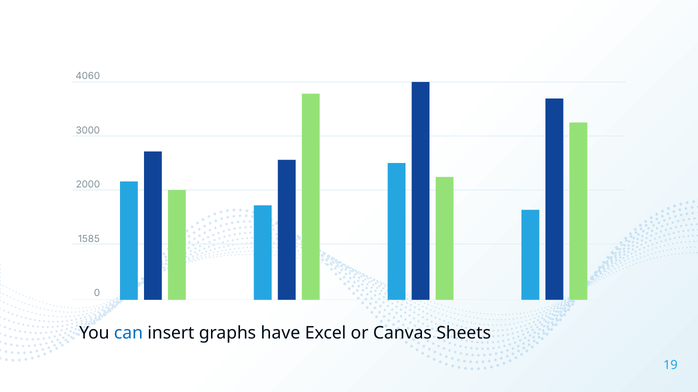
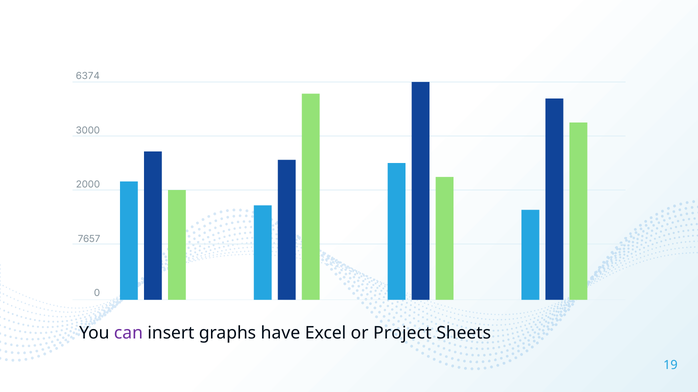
4060: 4060 -> 6374 (88, 76)
1585: 1585 -> 7657 (89, 239)
can colour: blue -> purple (128, 334)
Canvas: Canvas -> Project (402, 334)
